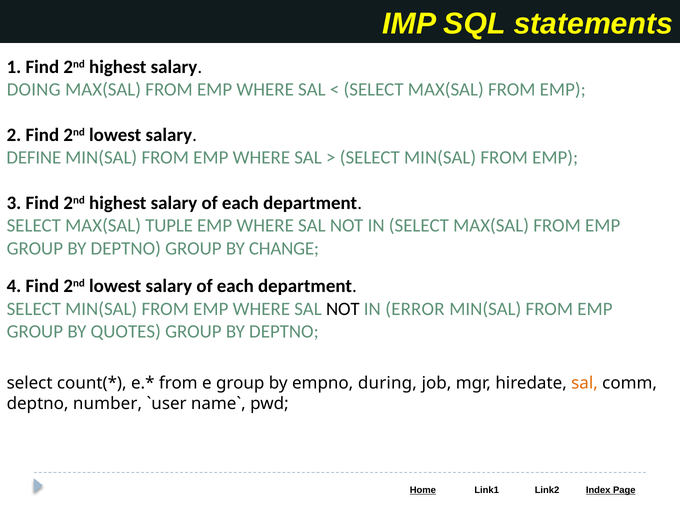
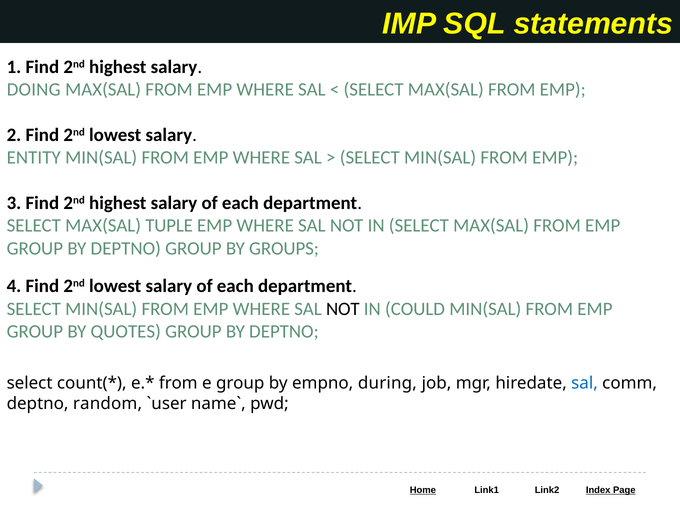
DEFINE: DEFINE -> ENTITY (34, 158)
CHANGE: CHANGE -> GROUPS (284, 248)
ERROR: ERROR -> COULD (415, 309)
sal colour: orange -> blue (585, 383)
number: number -> random (107, 403)
